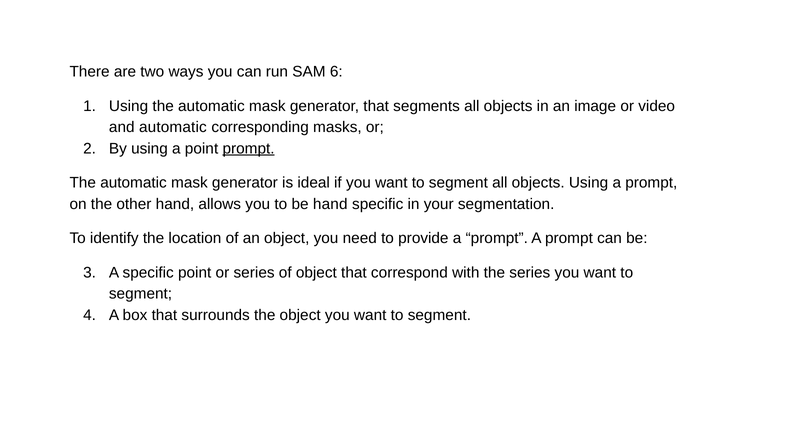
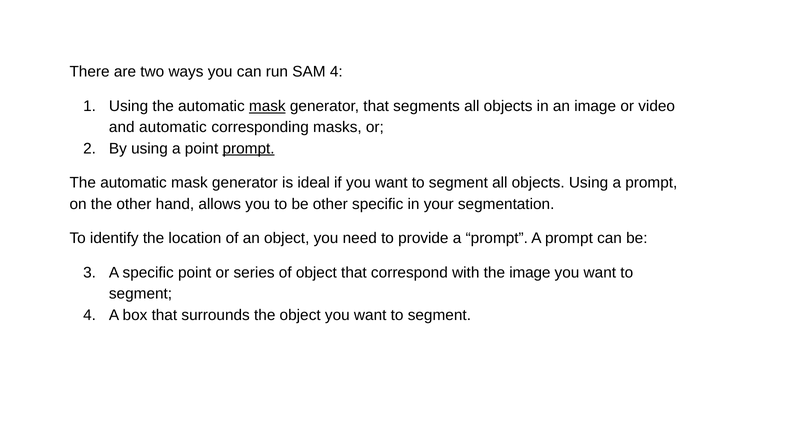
SAM 6: 6 -> 4 (336, 72)
mask underline: none -> present (267, 106)
be hand: hand -> other (330, 204)
the series: series -> image (530, 273)
